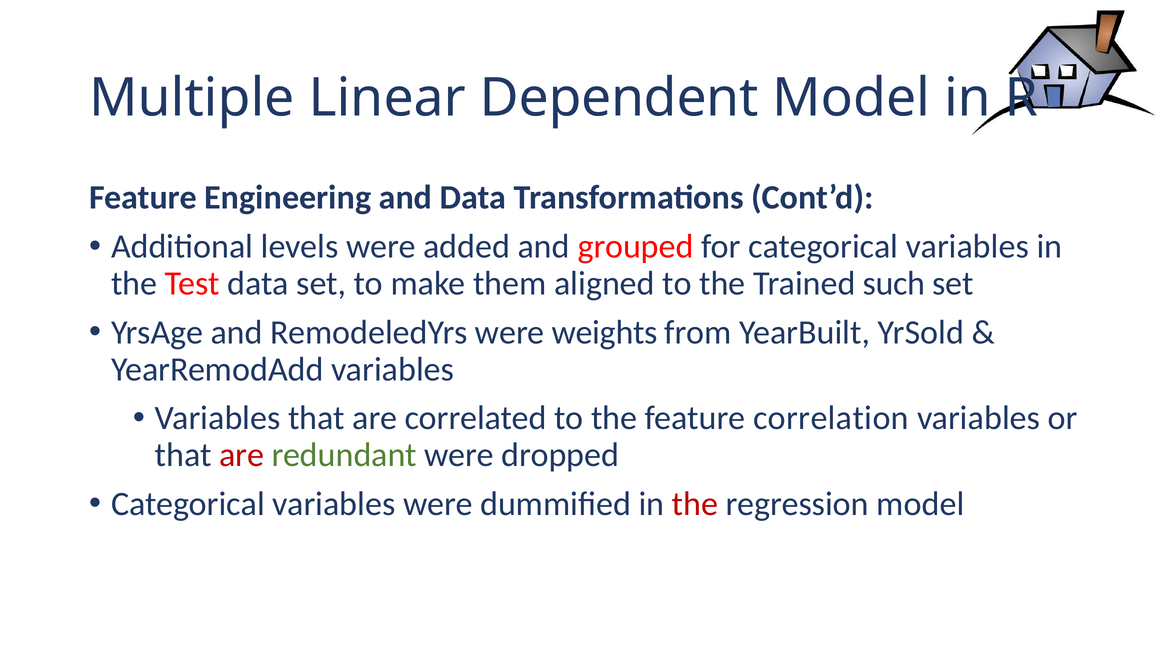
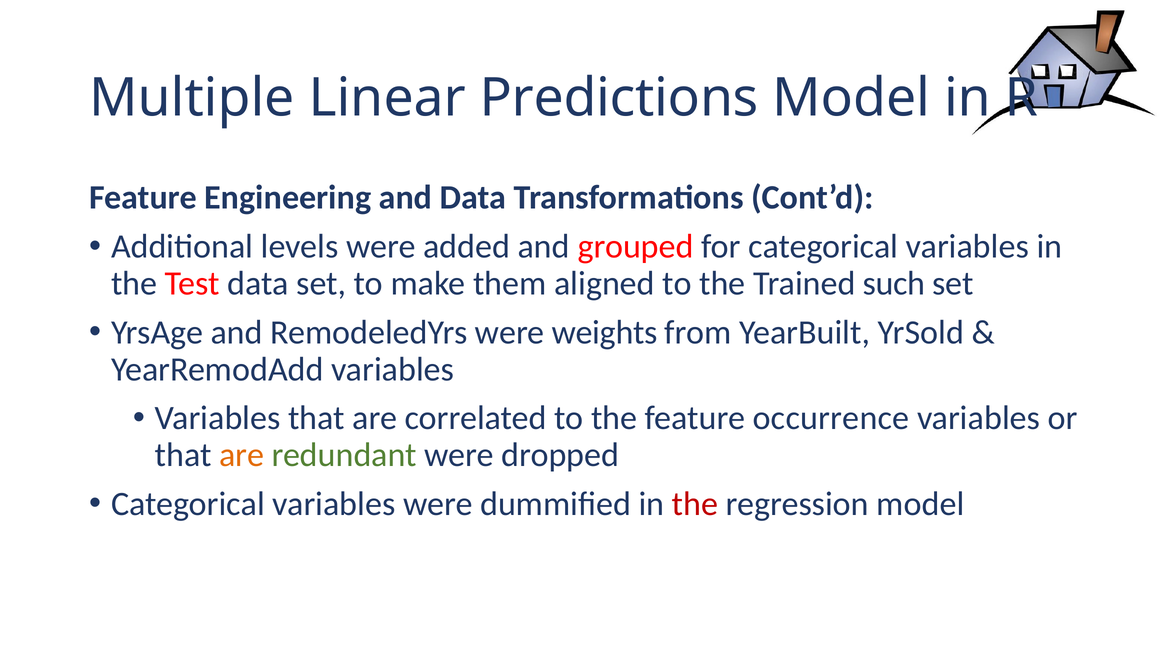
Dependent: Dependent -> Predictions (619, 98)
correlation: correlation -> occurrence (831, 418)
are colour: red -> orange (242, 455)
